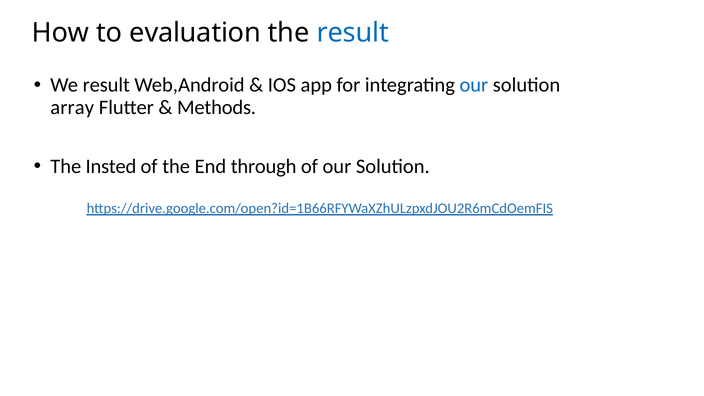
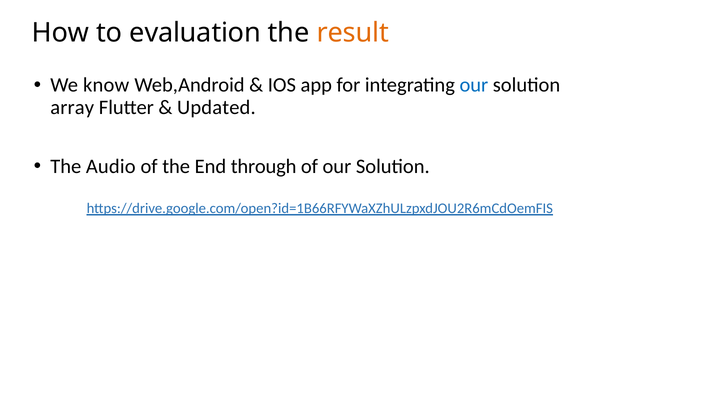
result colour: blue -> orange (353, 33)
We result: result -> know (106, 85)
Methods: Methods -> Updated (216, 107)
Insted: Insted -> Audio (111, 166)
